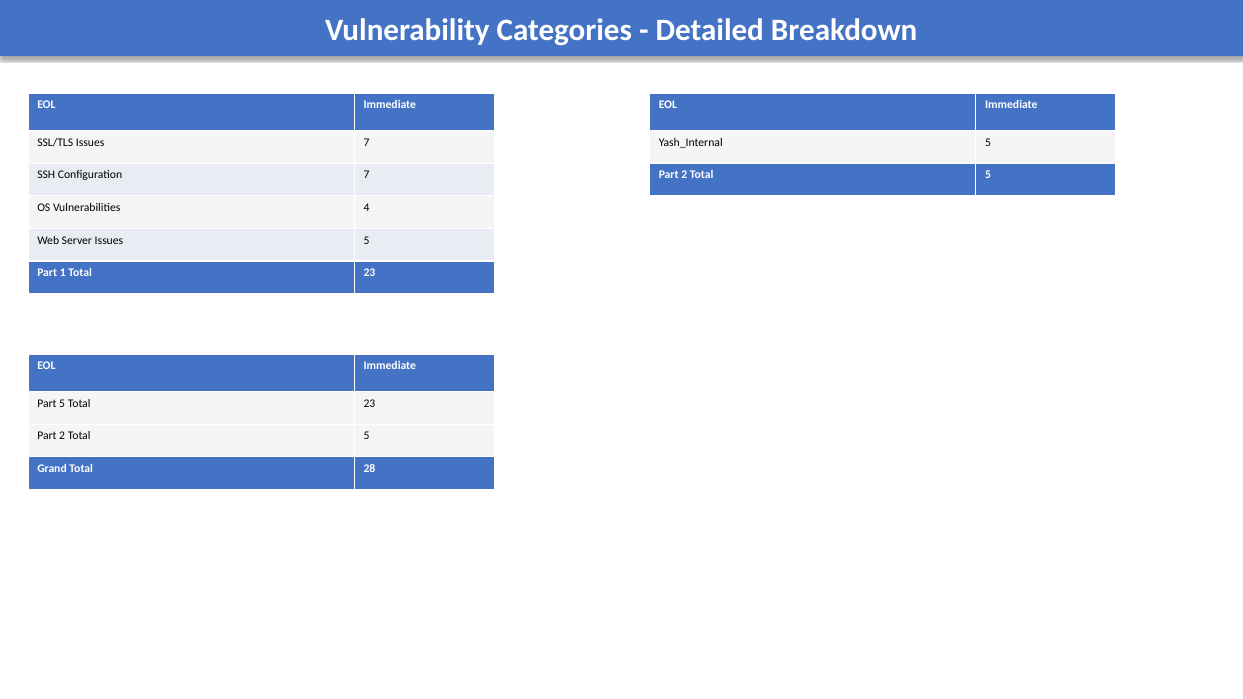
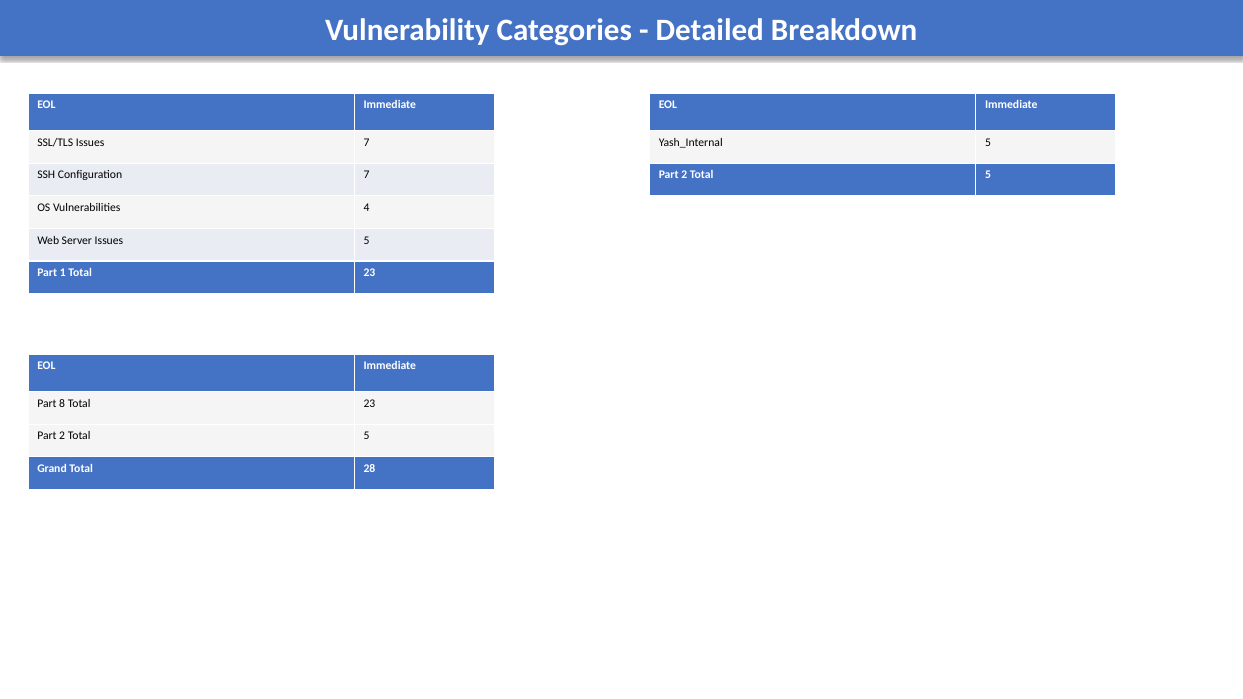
Part 5: 5 -> 8 (62, 403)
